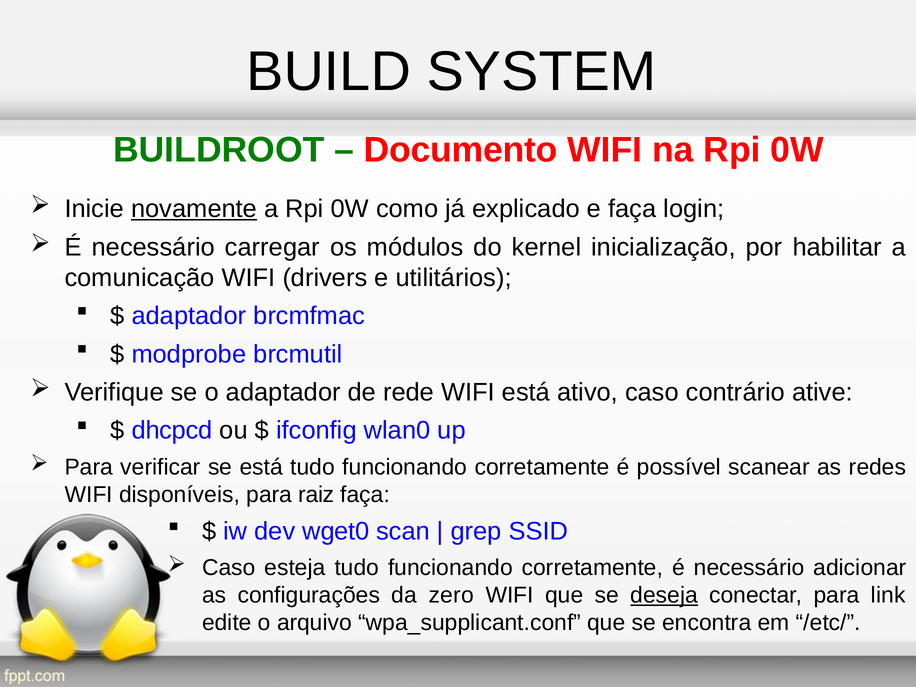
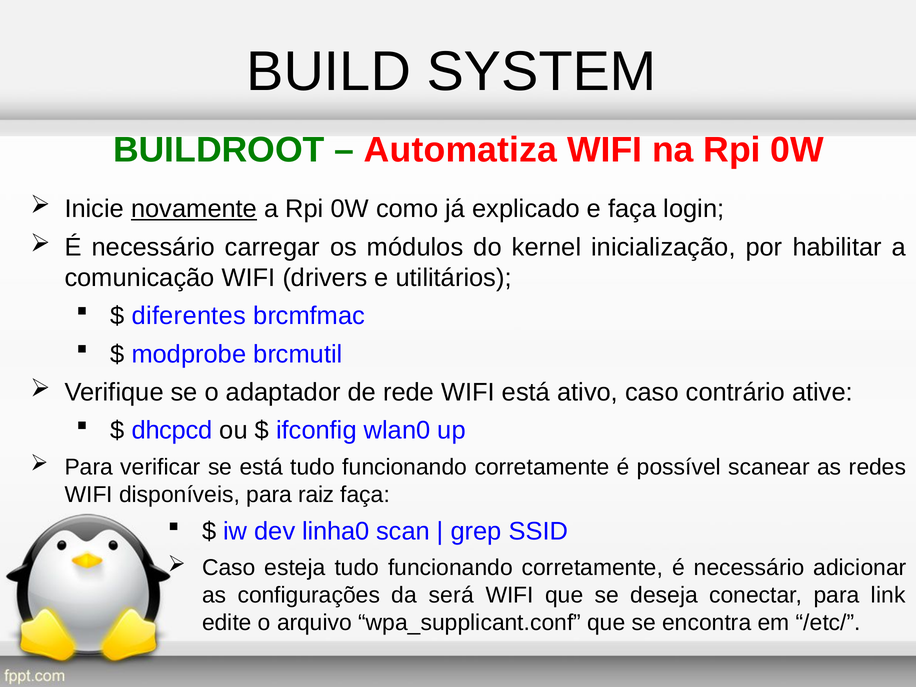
Documento: Documento -> Automatiza (461, 150)
adaptador: adaptador -> diferentes (189, 316)
wget0: wget0 -> linha0 (336, 531)
zero: zero -> será (451, 595)
deseja underline: present -> none (664, 595)
